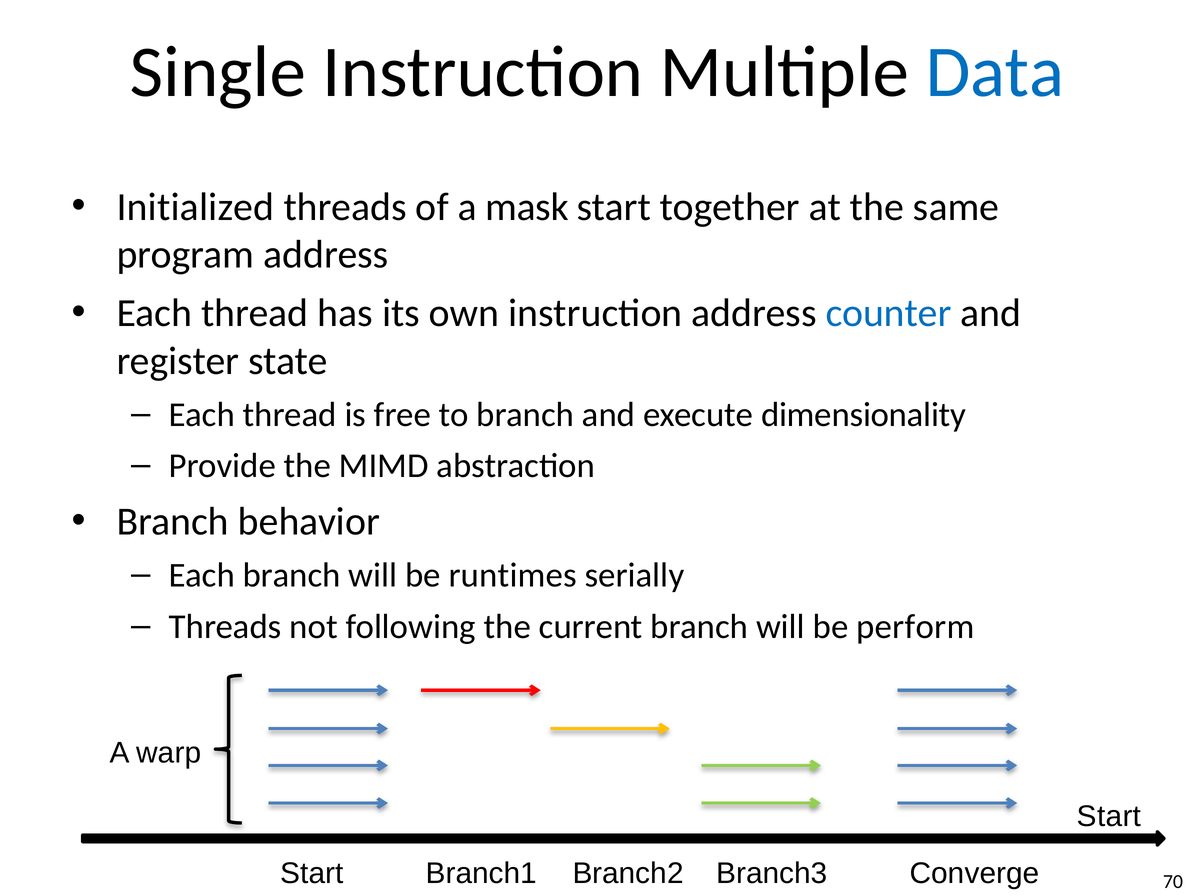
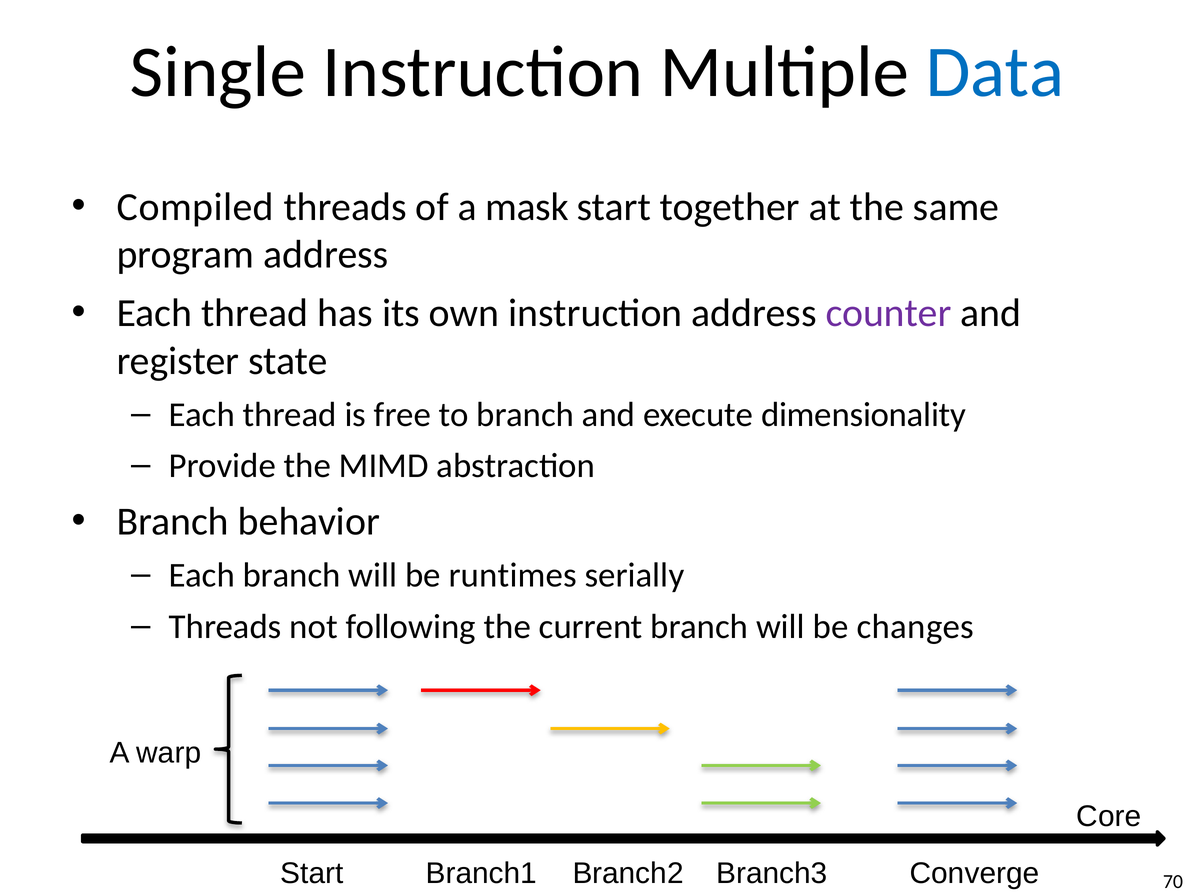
Initialized: Initialized -> Compiled (195, 207)
counter colour: blue -> purple (889, 313)
perform: perform -> changes (915, 627)
Start: Start -> Core (1109, 817)
